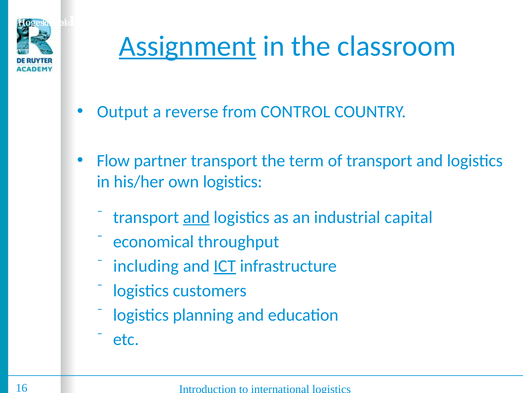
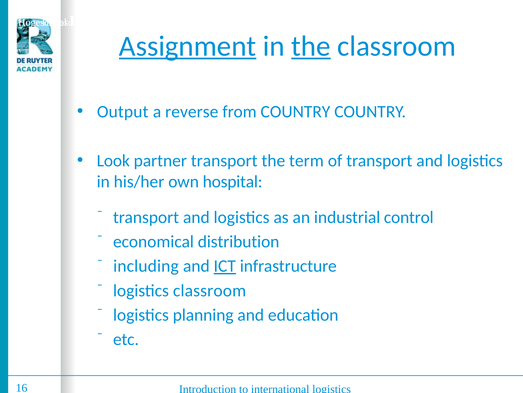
the underline: none -> present (311, 46)
from CONTROL: CONTROL -> COUNTRY (295, 112)
Flow: Flow -> Look (113, 160)
own logistics: logistics -> hospital (233, 181)
and underline: present -> none (196, 217)
capital: capital -> control (409, 217)
throughput: throughput -> distribution (239, 241)
logistics customers: customers -> classroom (210, 290)
